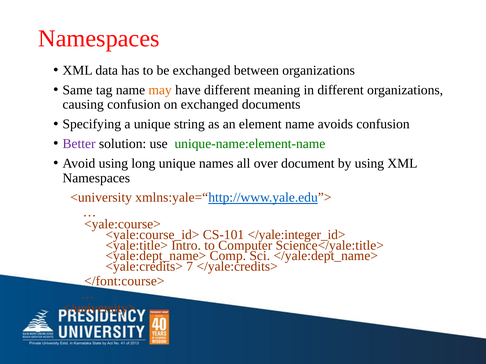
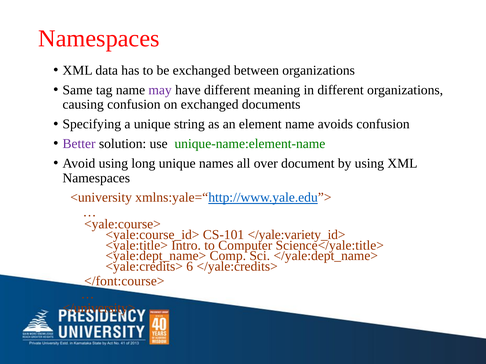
may colour: orange -> purple (160, 90)
</yale:integer_id>: </yale:integer_id> -> </yale:variety_id> (297, 235)
7: 7 -> 6 (190, 267)
